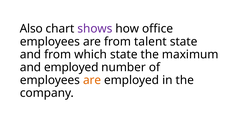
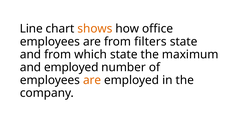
Also: Also -> Line (31, 29)
shows colour: purple -> orange (95, 29)
talent: talent -> filters (150, 41)
